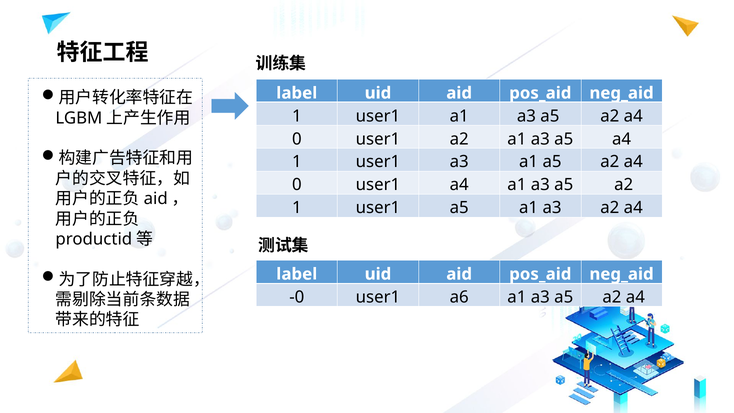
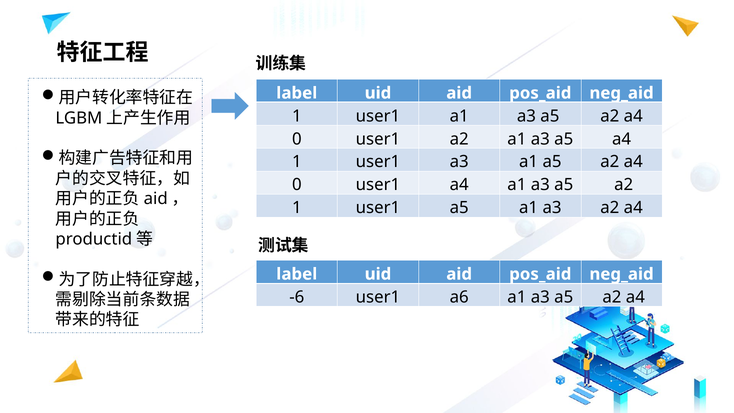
-0: -0 -> -6 (297, 297)
